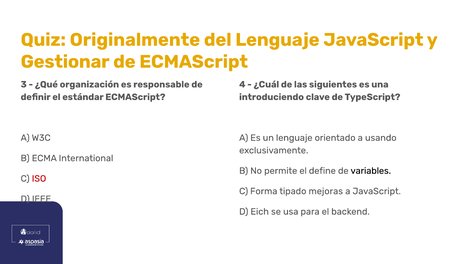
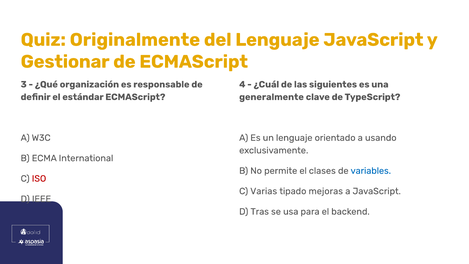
introduciendo: introduciendo -> generalmente (272, 97)
define: define -> clases (322, 171)
variables colour: black -> blue (371, 171)
Forma: Forma -> Varias (264, 191)
Eich: Eich -> Tras (260, 211)
